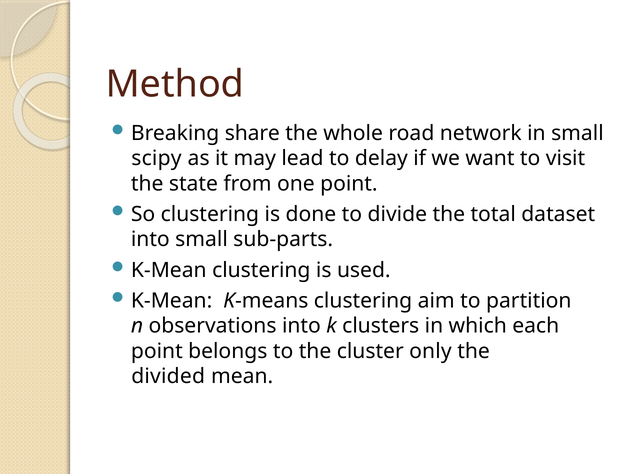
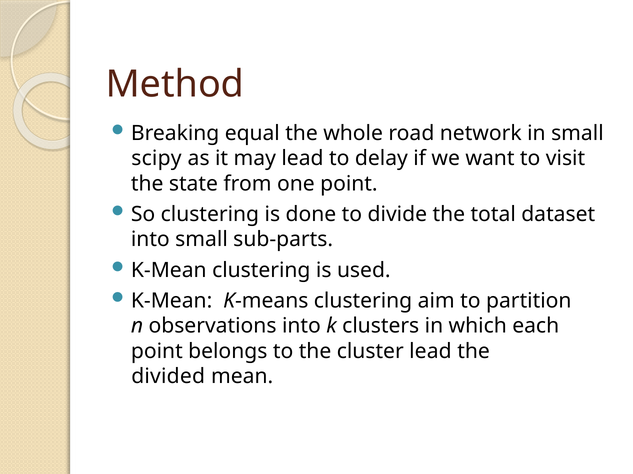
share: share -> equal (252, 133)
cluster only: only -> lead (430, 352)
